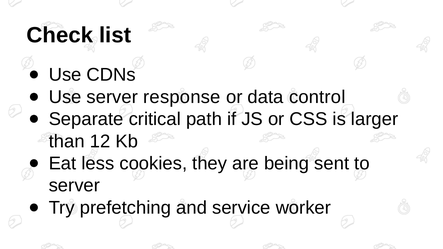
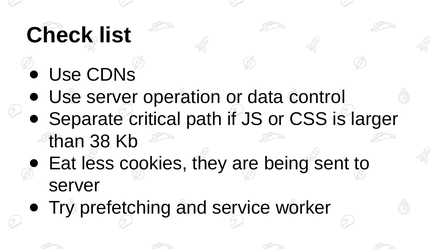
response: response -> operation (182, 97)
12: 12 -> 38 (100, 141)
